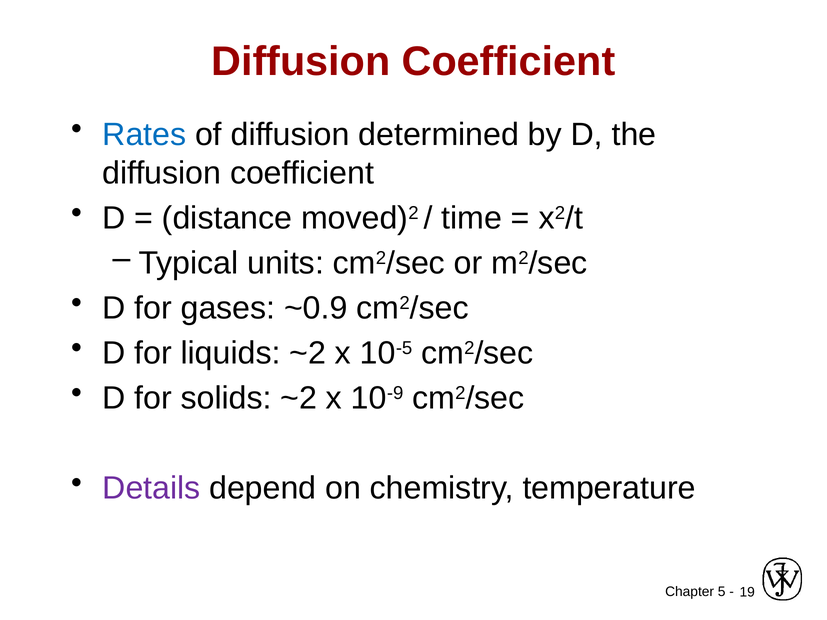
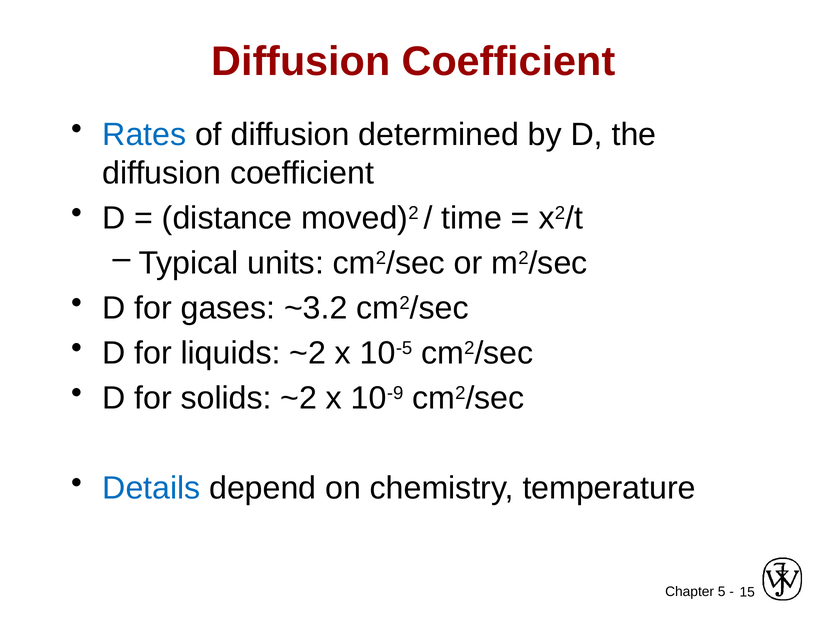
~0.9: ~0.9 -> ~3.2 (316, 308)
Details colour: purple -> blue (151, 489)
19: 19 -> 15 (747, 593)
